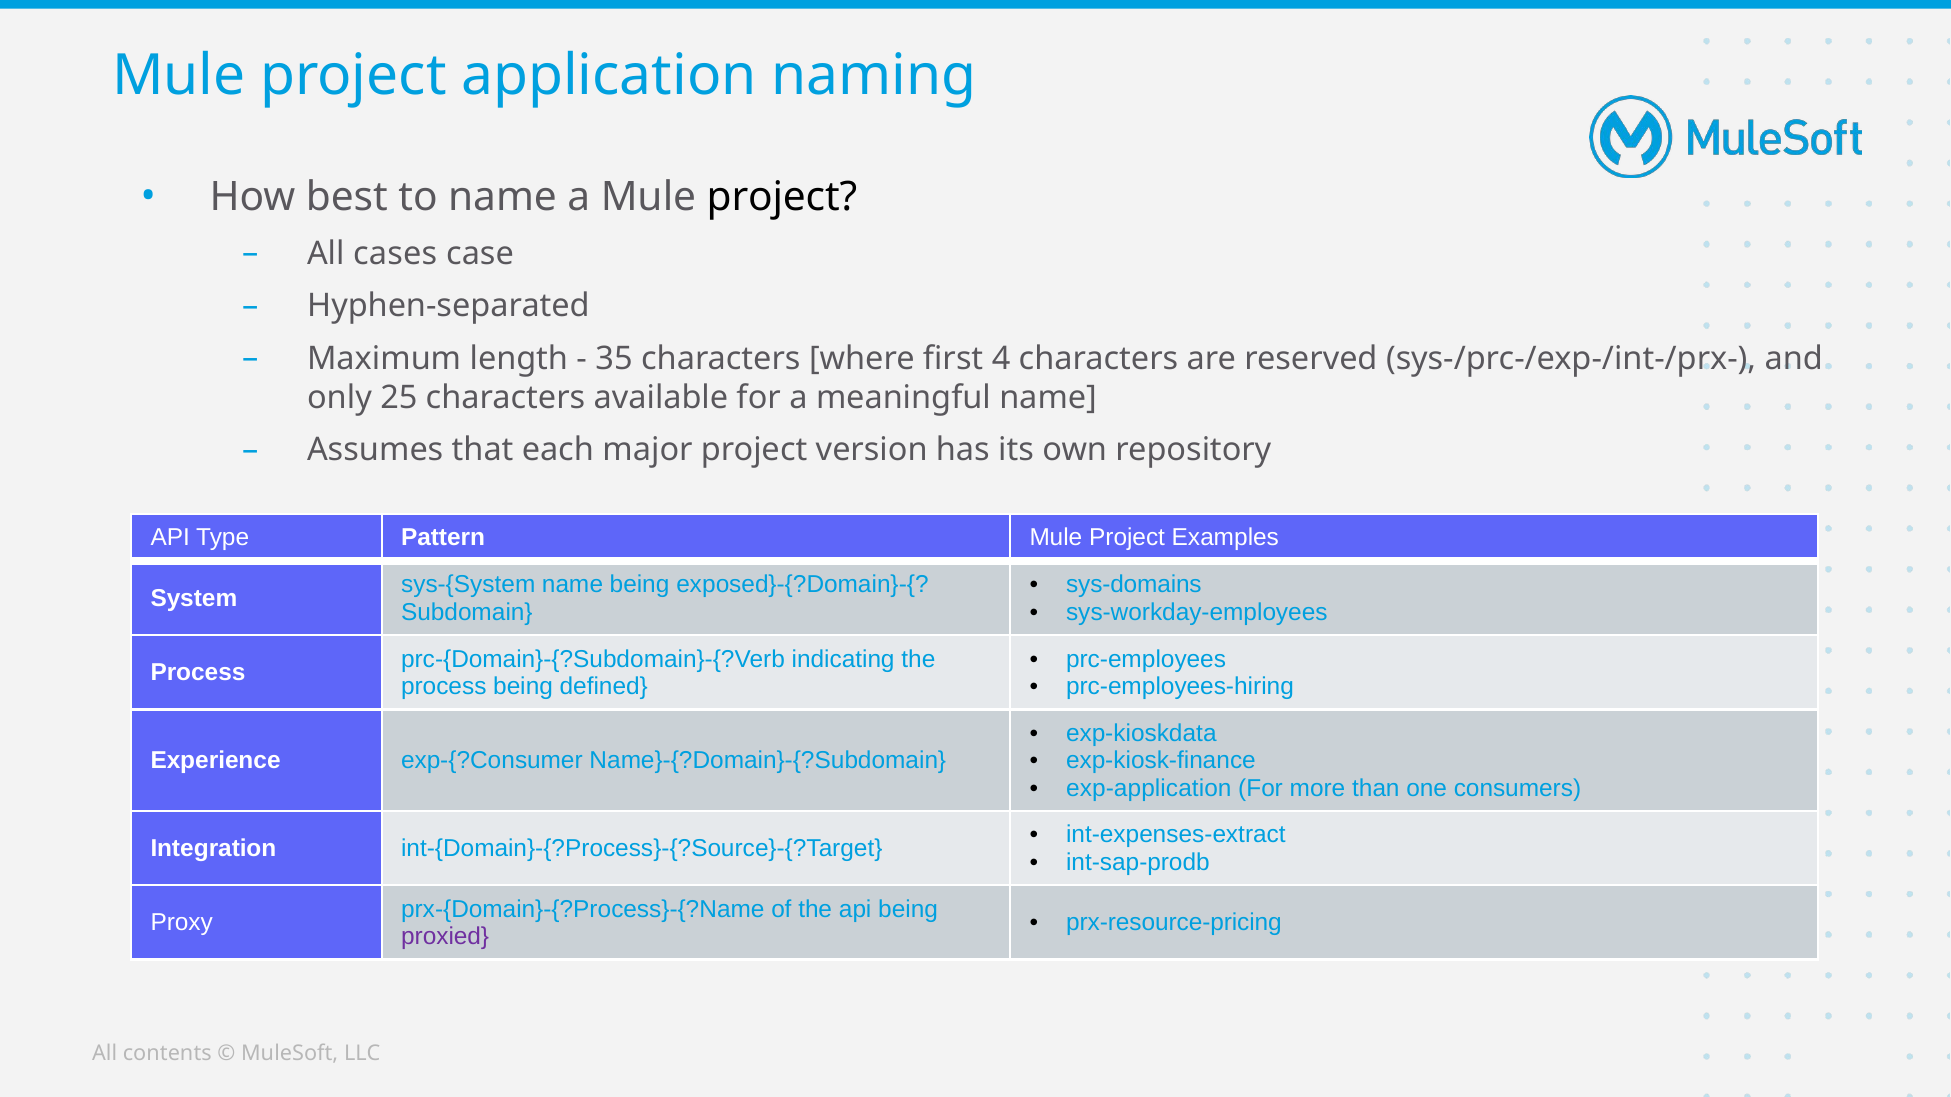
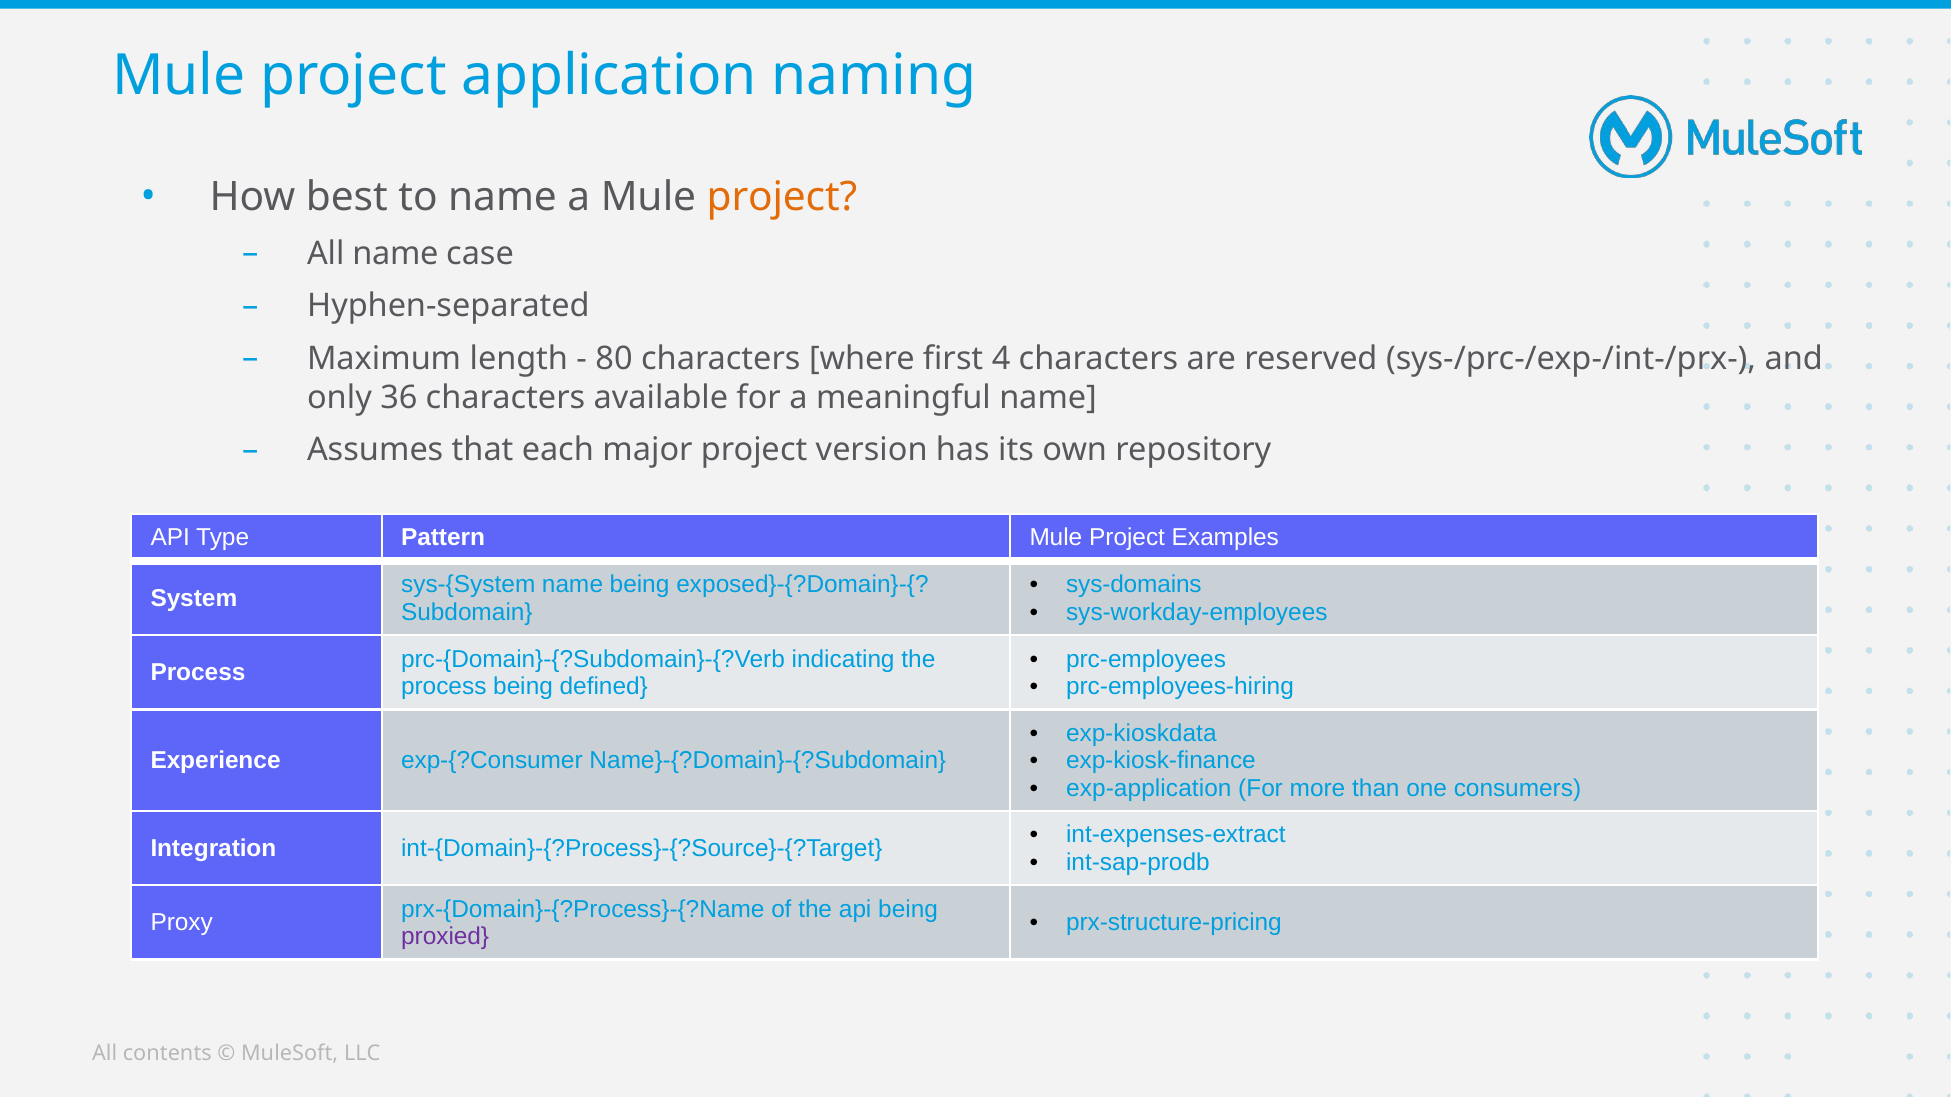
project colour: black -> orange (782, 197)
All cases: cases -> name (395, 254)
35: 35 -> 80 (614, 359)
25: 25 -> 36 (399, 398)
prx-resource-pricing: prx-resource-pricing -> prx-structure-pricing (1174, 923)
